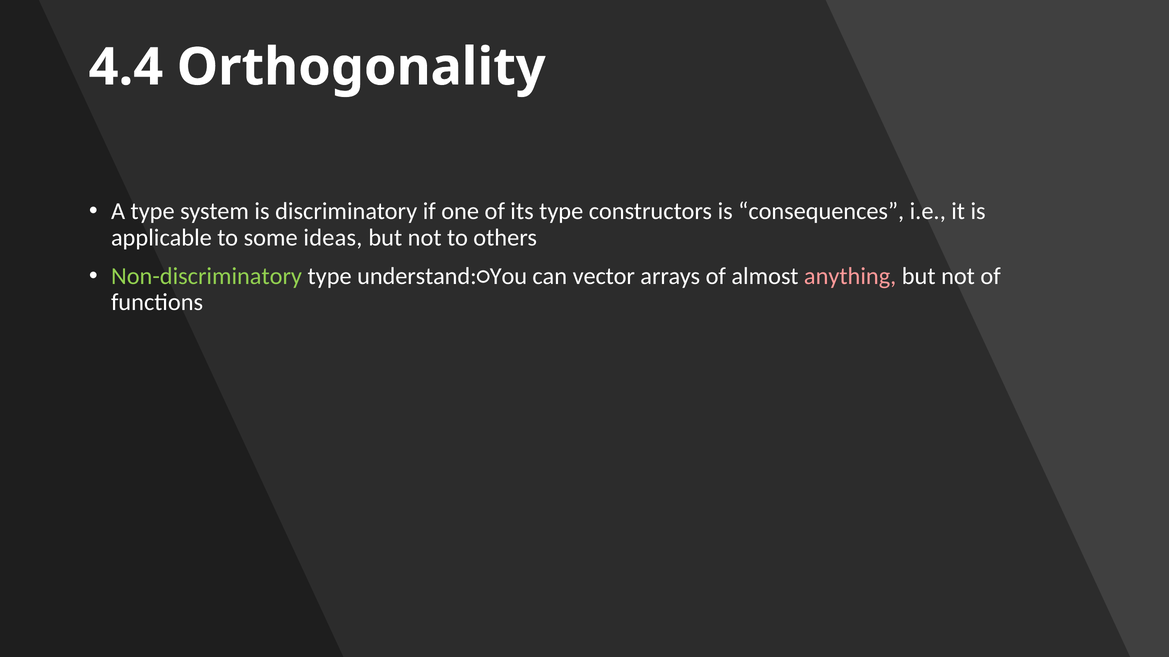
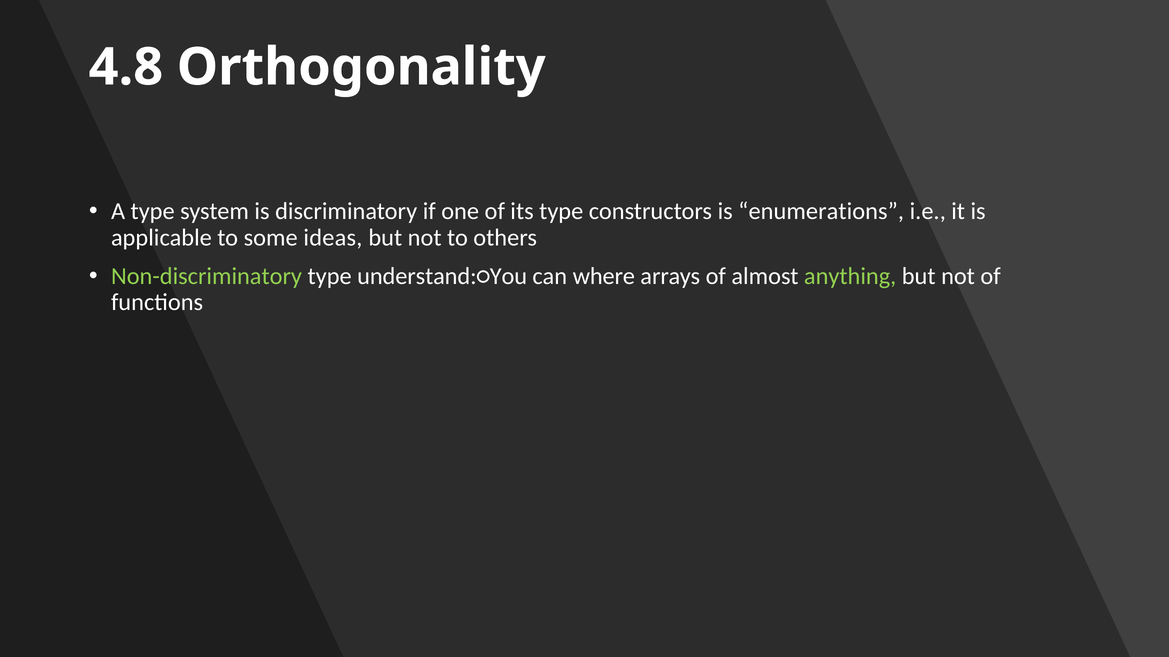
4.4: 4.4 -> 4.8 (126, 67)
consequences: consequences -> enumerations (821, 211)
vector: vector -> where (604, 276)
anything colour: pink -> light green (850, 276)
